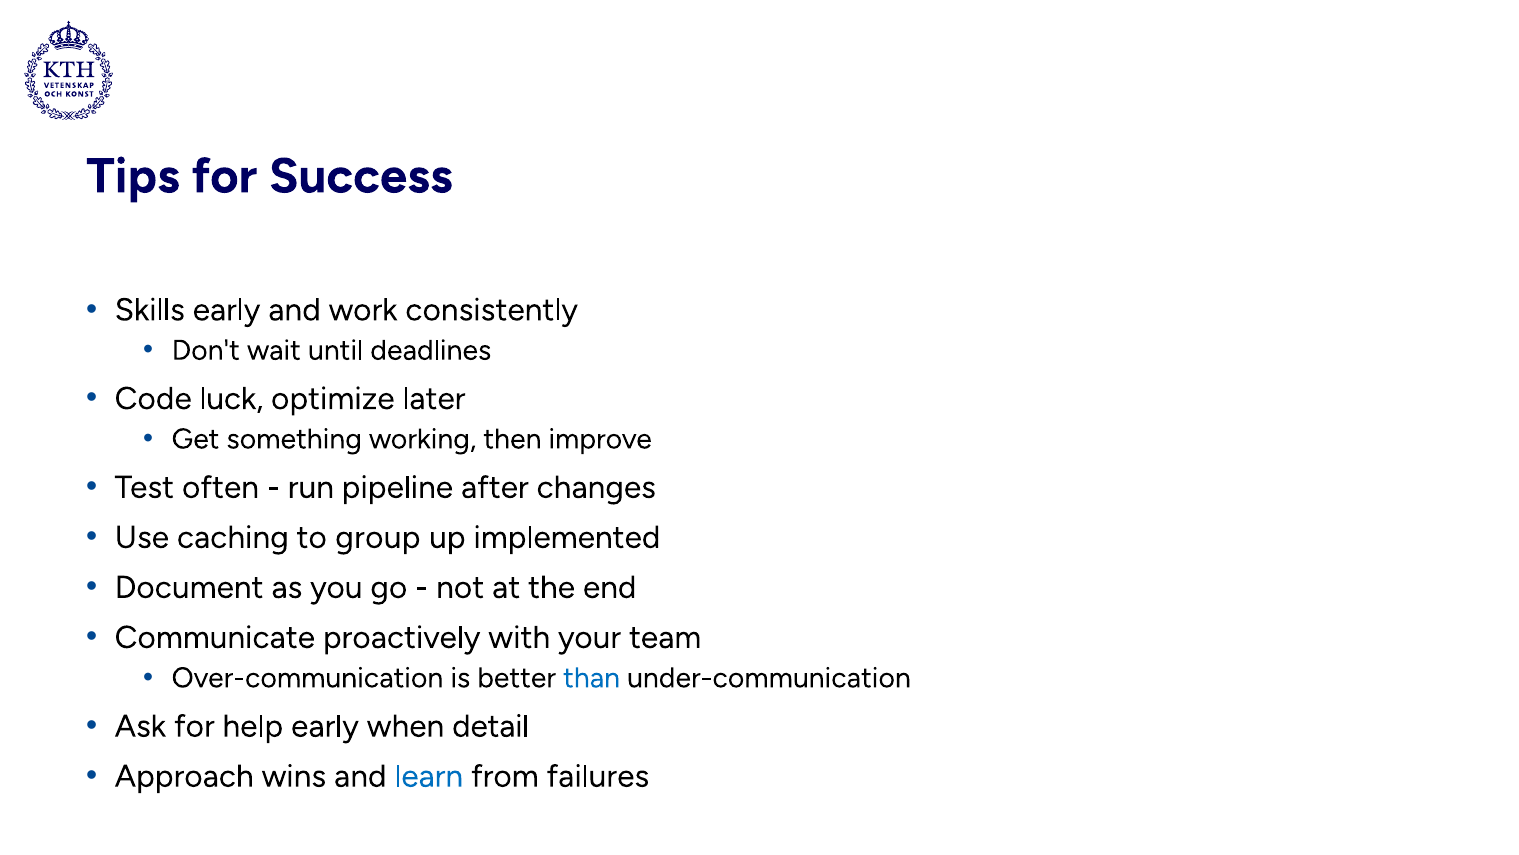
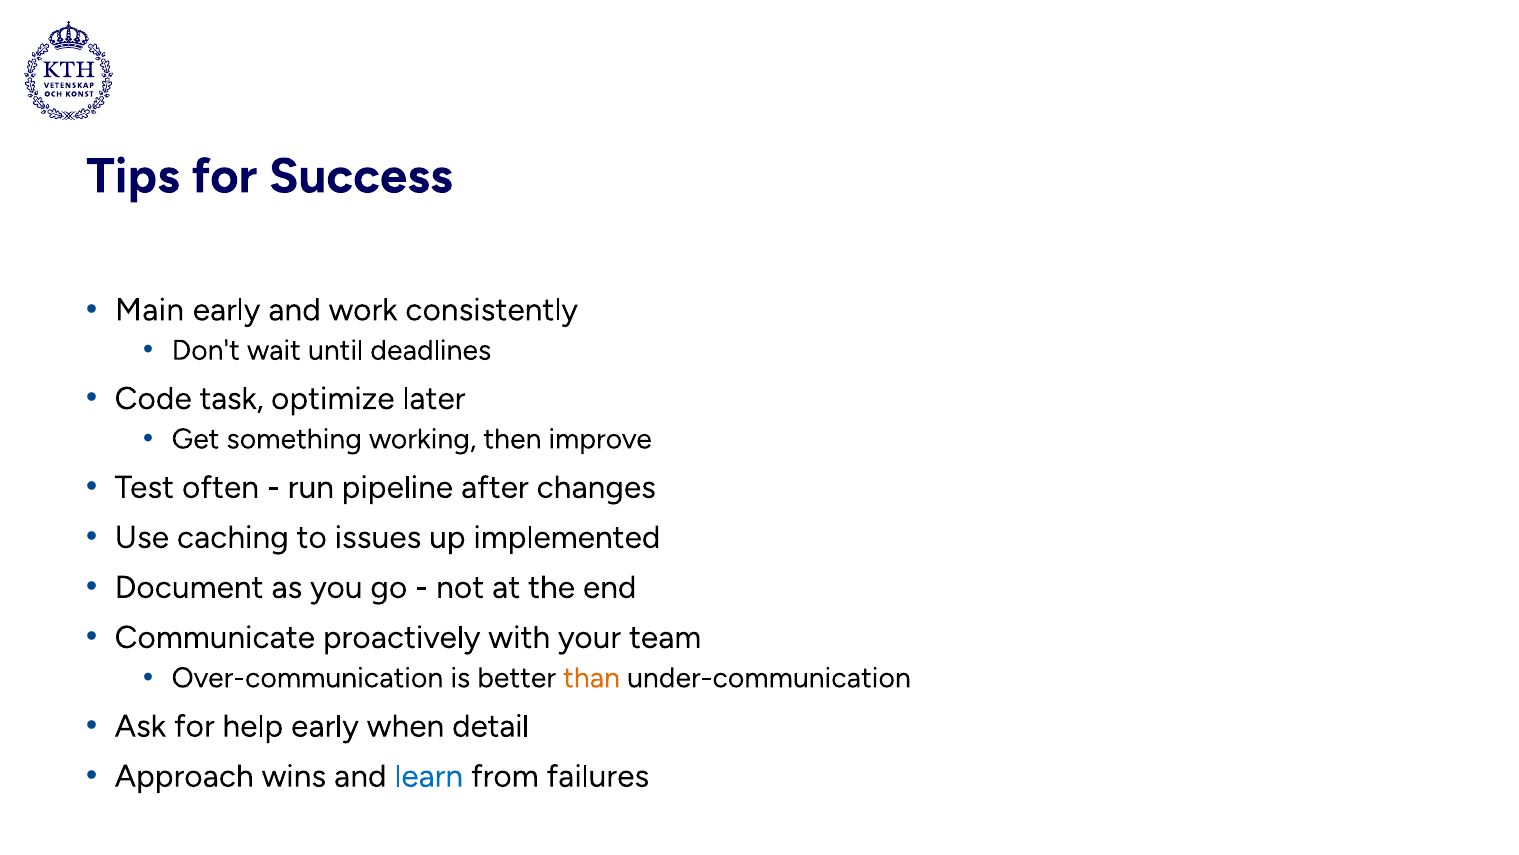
Skills: Skills -> Main (150, 310)
luck: luck -> task (232, 398)
group: group -> issues (378, 537)
than colour: blue -> orange (592, 677)
